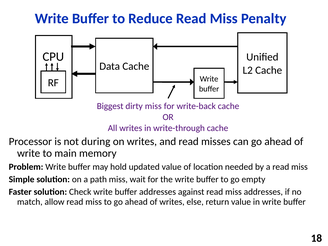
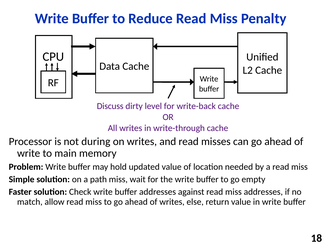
Biggest: Biggest -> Discuss (110, 106)
dirty miss: miss -> level (153, 106)
